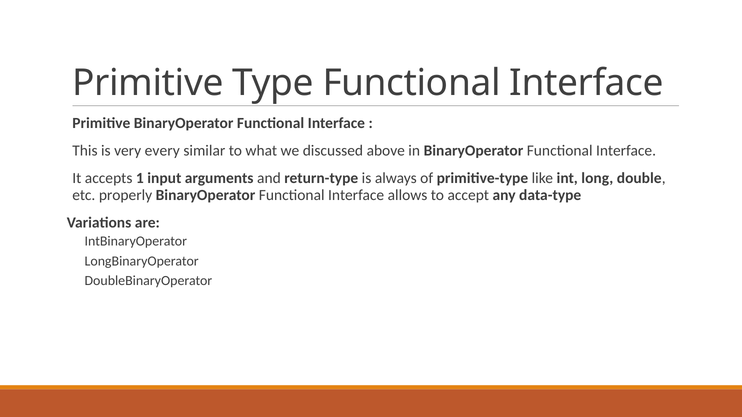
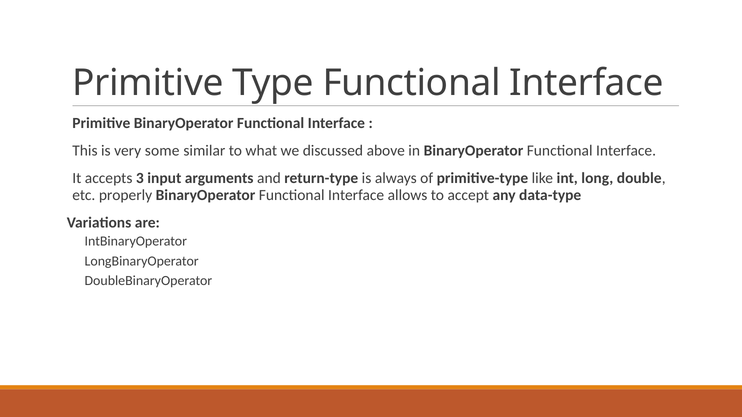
every: every -> some (162, 151)
1: 1 -> 3 (140, 178)
